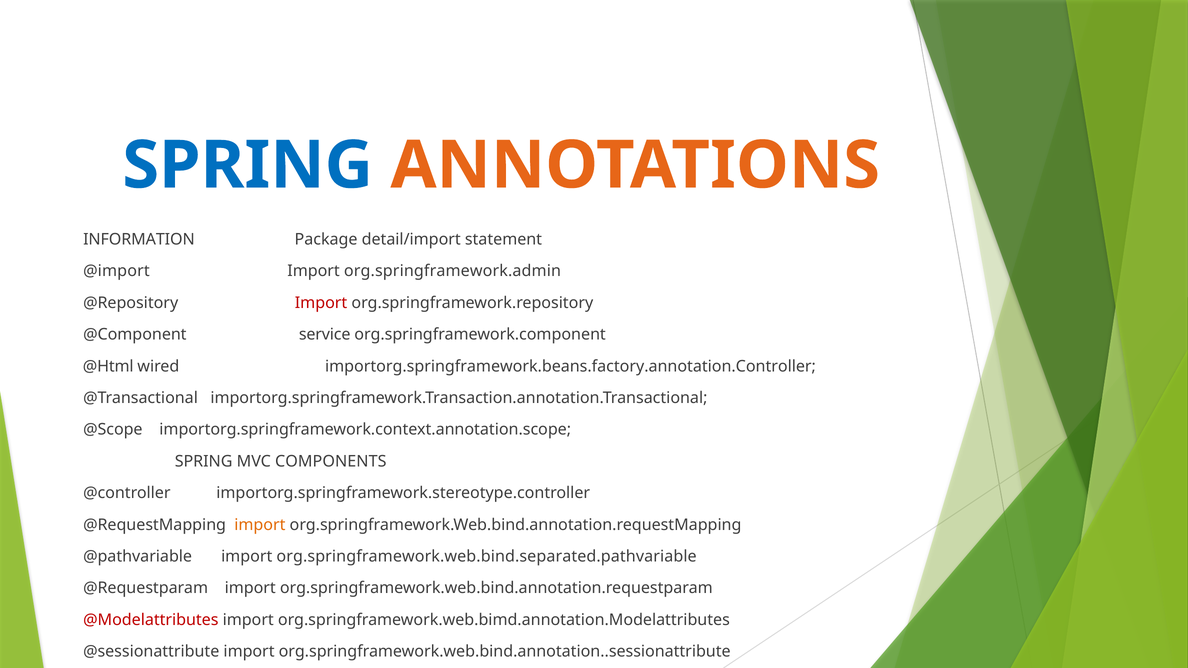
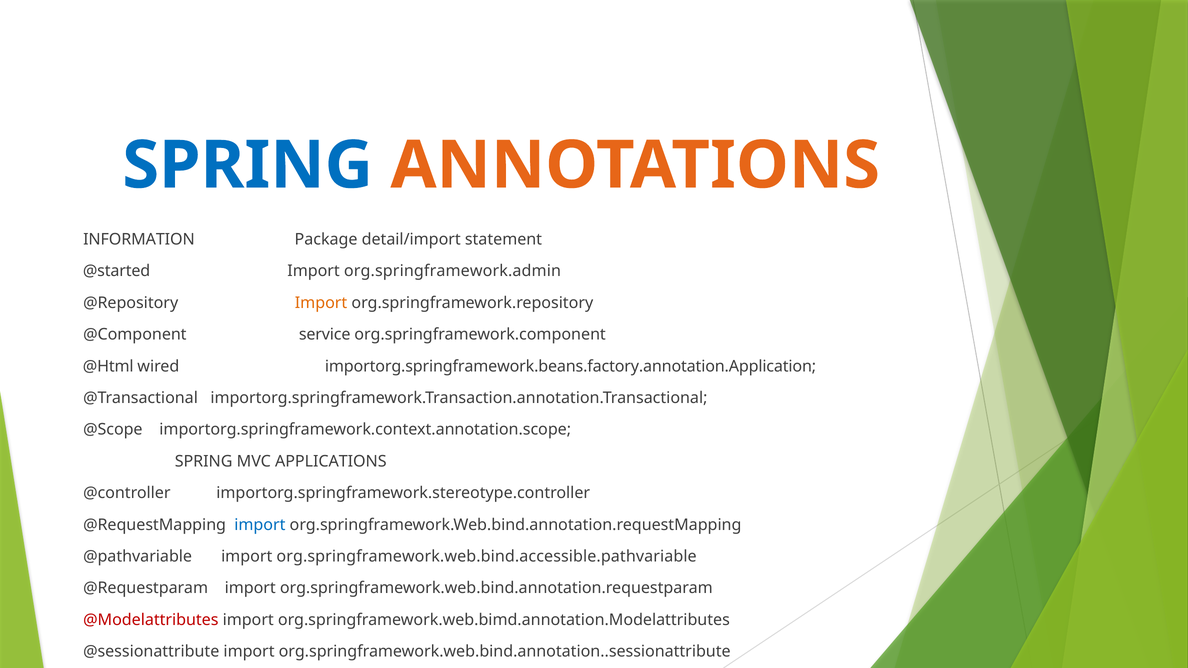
@import: @import -> @started (117, 271)
Import colour: red -> orange (321, 303)
importorg.springframework.beans.factory.annotation.Controller: importorg.springframework.beans.factory.annotation.Controller -> importorg.springframework.beans.factory.annotation.Application (571, 366)
COMPONENTS: COMPONENTS -> APPLICATIONS (331, 461)
import colour: orange -> blue (260, 525)
org.springframework.web.bind.separated.pathvariable: org.springframework.web.bind.separated.pathvariable -> org.springframework.web.bind.accessible.pathvariable (487, 557)
